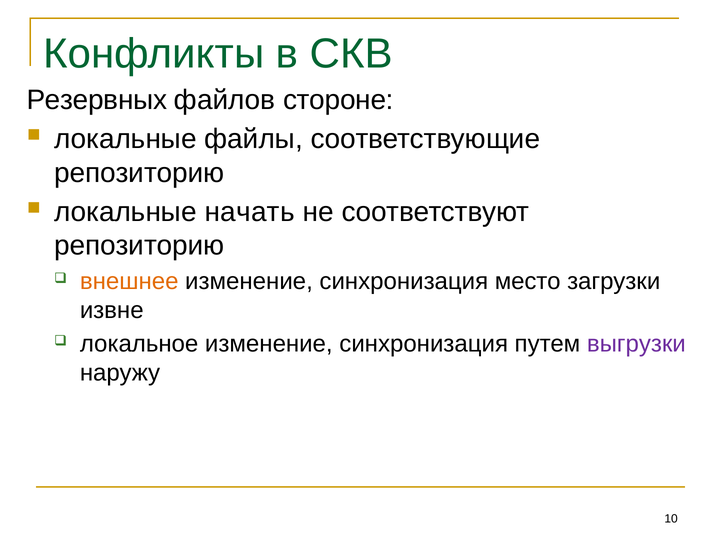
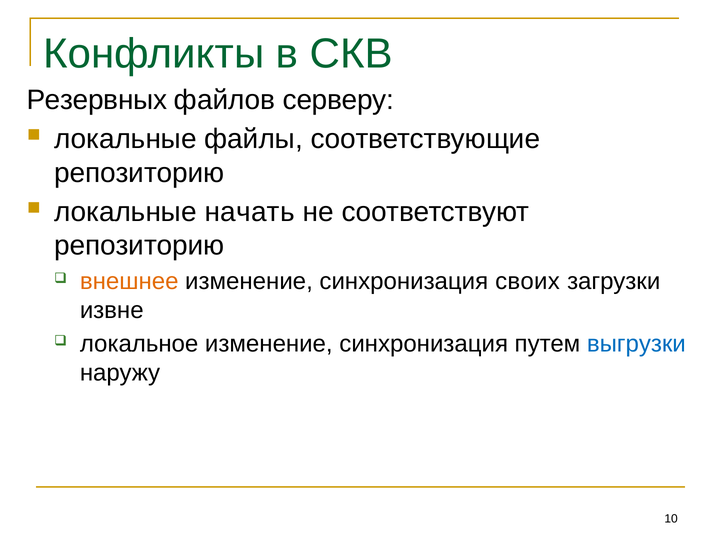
стороне: стороне -> серверу (338, 100)
место: место -> своих (527, 281)
выгрузки colour: purple -> blue (636, 344)
